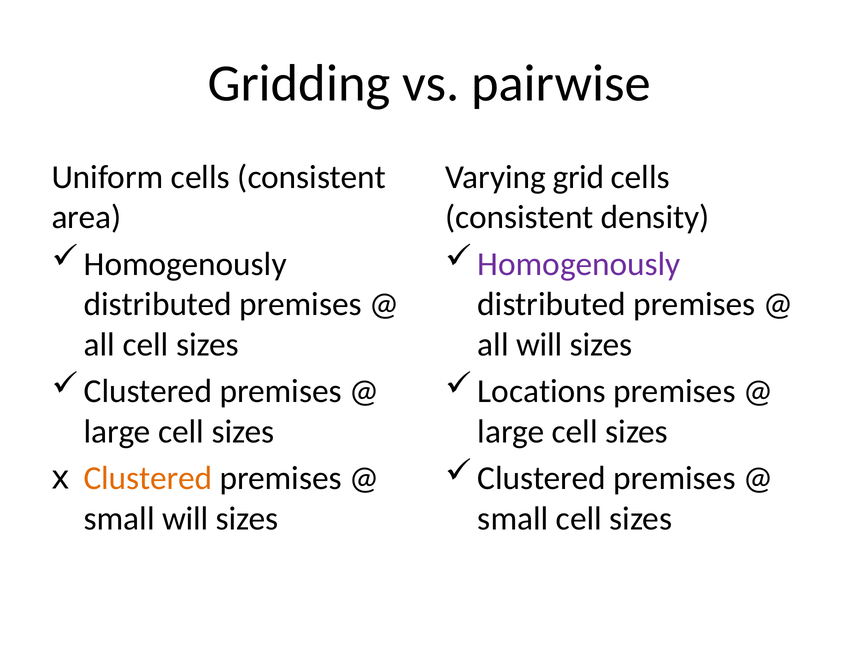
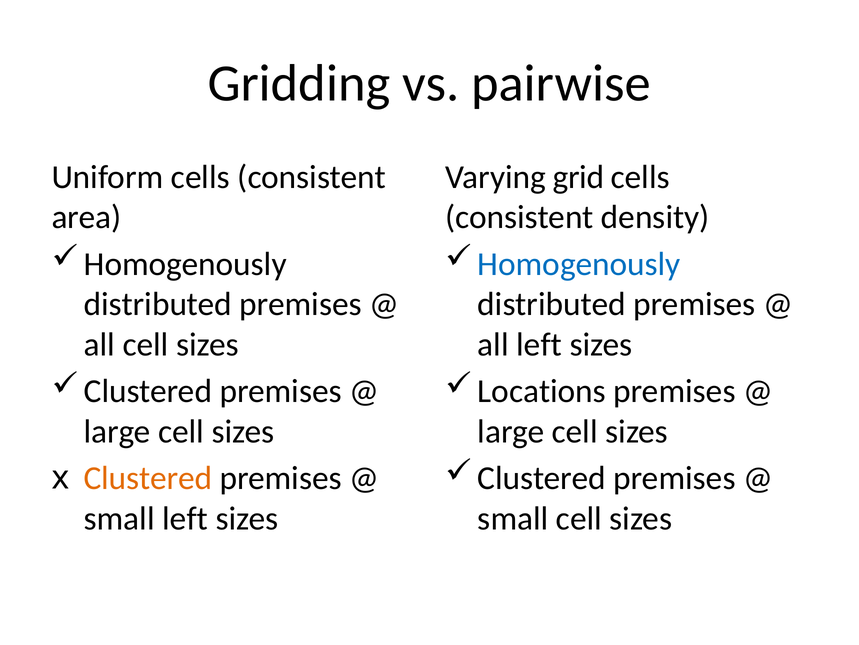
Homogenously colour: purple -> blue (579, 264)
all will: will -> left (539, 344)
small will: will -> left (185, 518)
